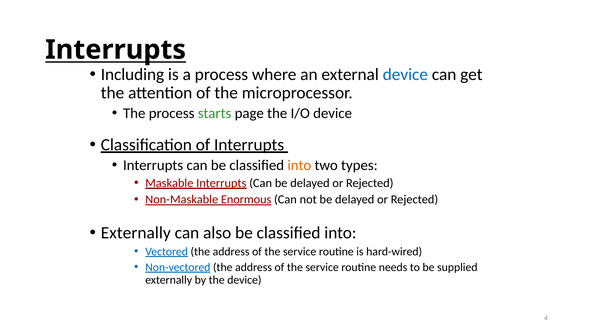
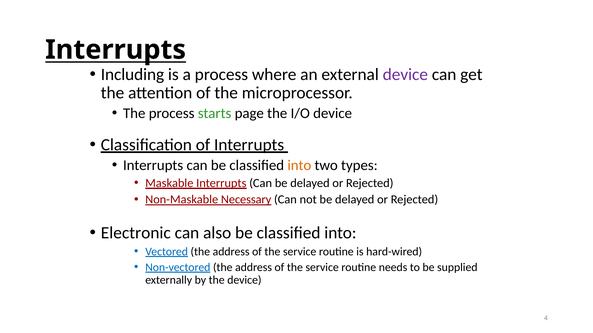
device colour: blue -> purple (405, 74)
Enormous: Enormous -> Necessary (246, 200)
Externally: Externally -> Electronic (136, 233)
